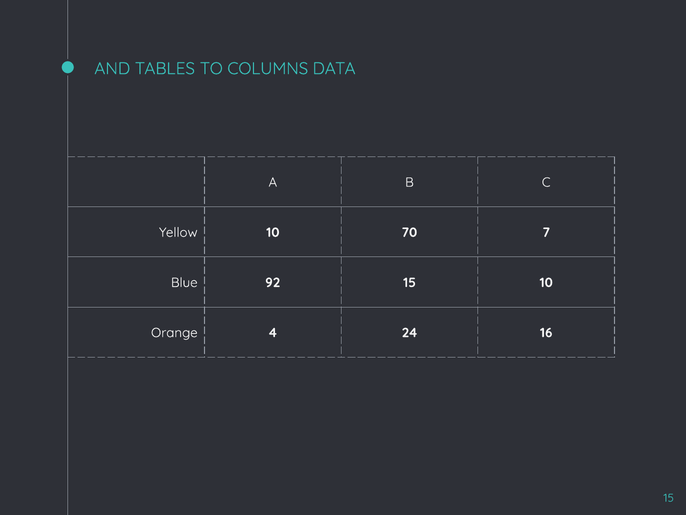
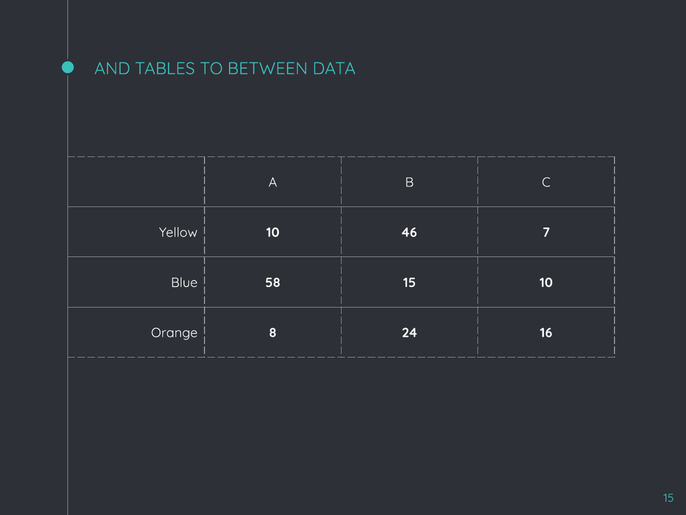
COLUMNS: COLUMNS -> BETWEEN (268, 69)
70: 70 -> 46 (409, 232)
92: 92 -> 58 (273, 282)
4: 4 -> 8 (273, 332)
